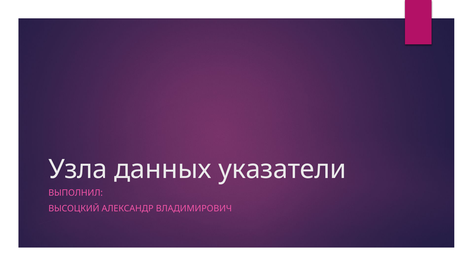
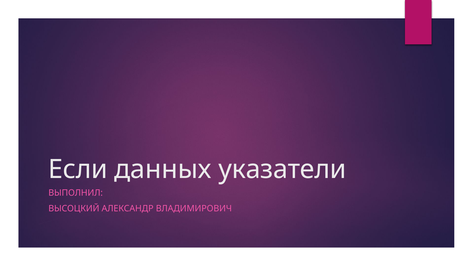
Узла: Узла -> Если (78, 169)
